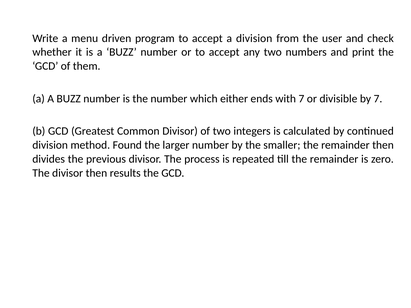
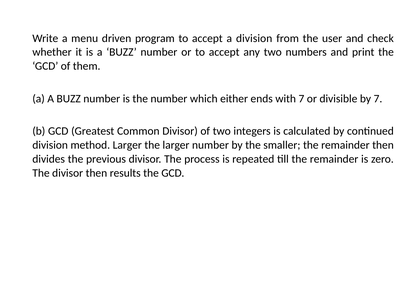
method Found: Found -> Larger (127, 145)
